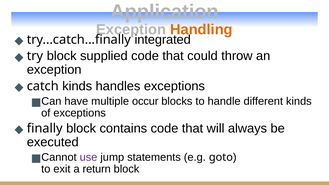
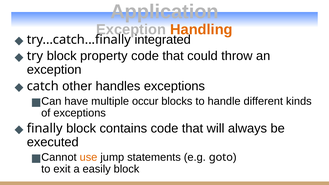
supplied: supplied -> property (104, 56)
catch kinds: kinds -> other (77, 86)
use colour: purple -> orange (89, 157)
return: return -> easily (97, 169)
